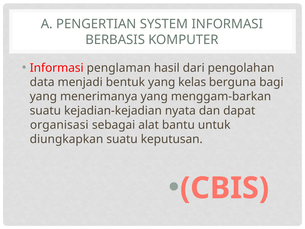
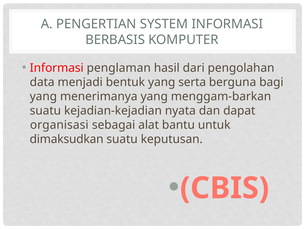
kelas: kelas -> serta (192, 82)
diungkapkan: diungkapkan -> dimaksudkan (67, 139)
